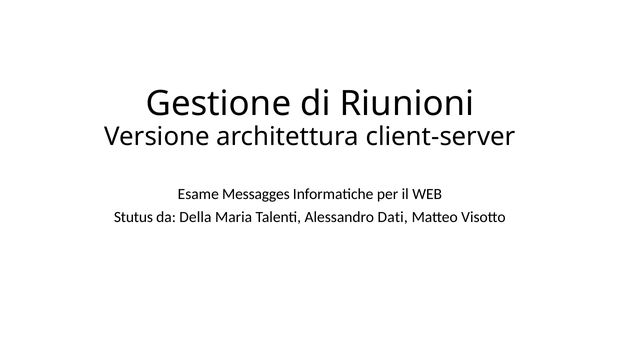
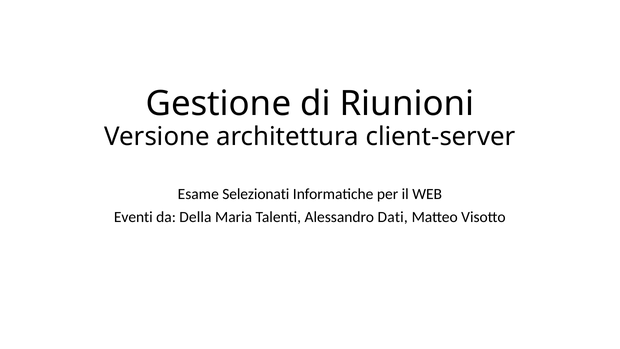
Messagges: Messagges -> Selezionati (256, 194)
Stutus: Stutus -> Eventi (133, 217)
